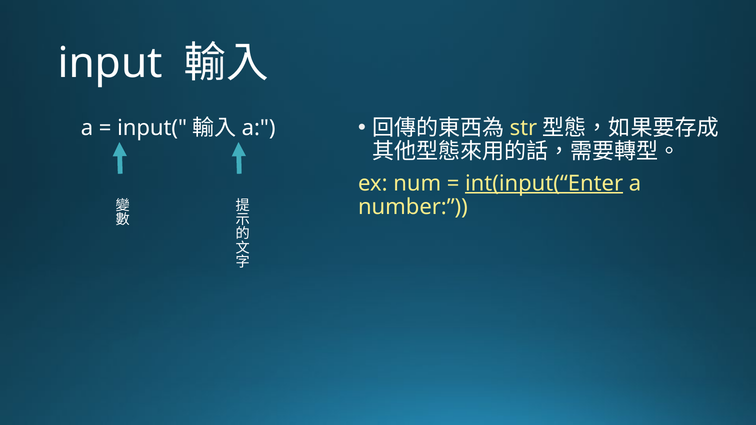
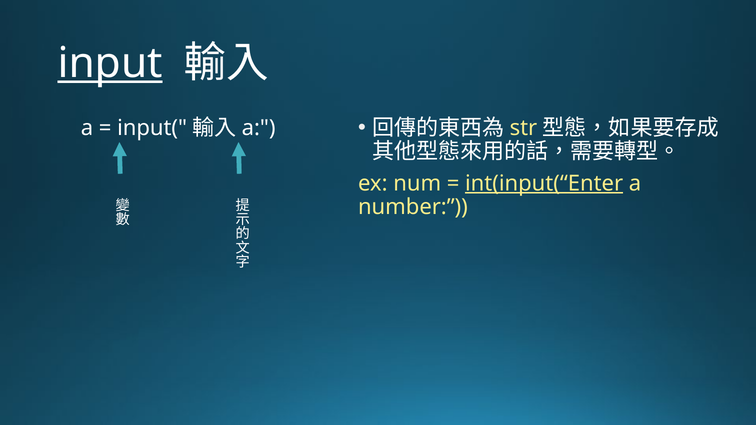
input underline: none -> present (110, 63)
